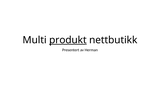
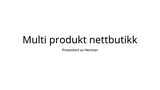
produkt underline: present -> none (68, 40)
